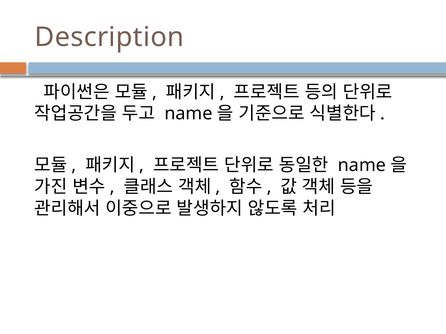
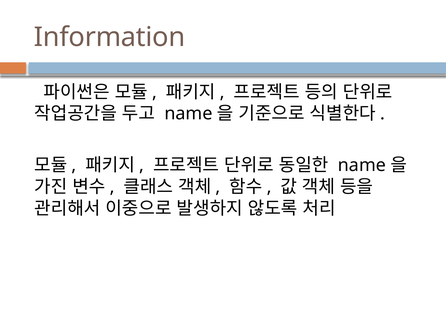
Description: Description -> Information (110, 37)
